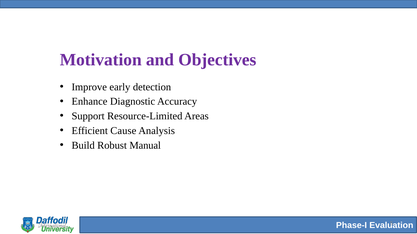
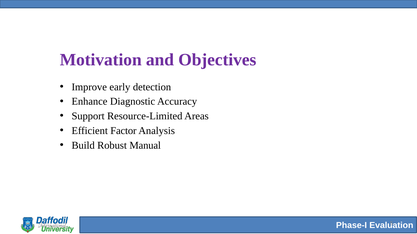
Cause: Cause -> Factor (123, 131)
